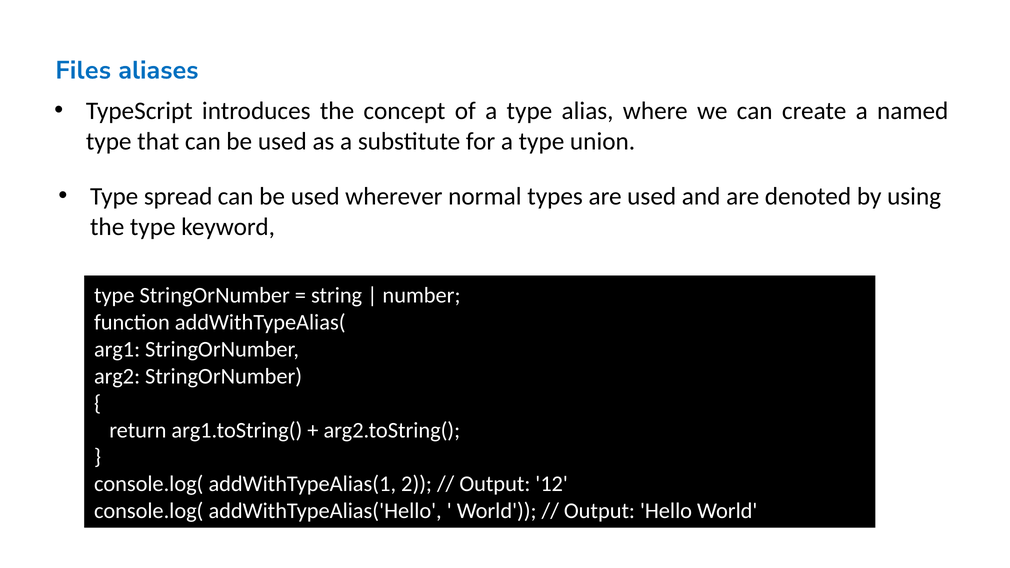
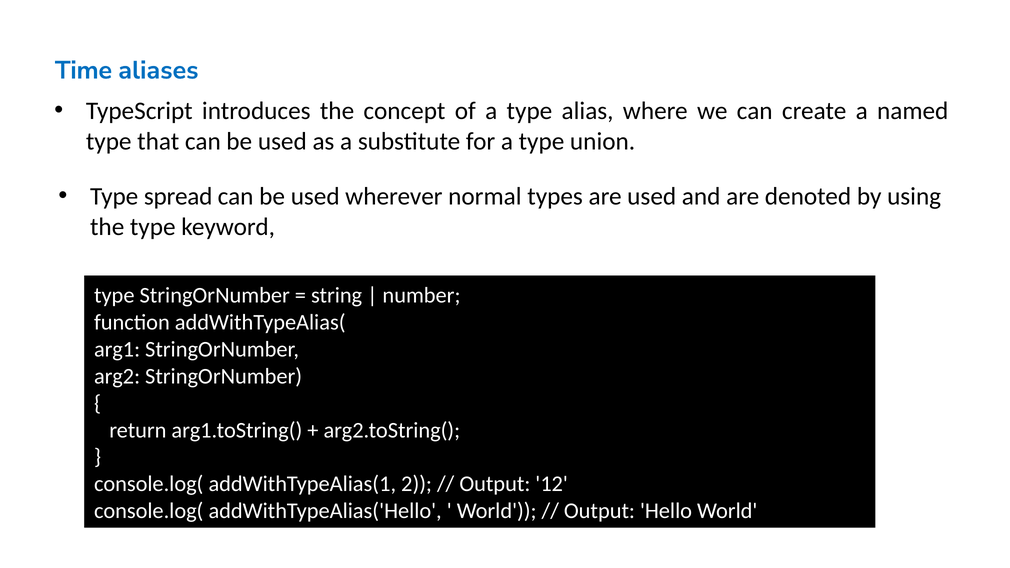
Files: Files -> Time (83, 70)
